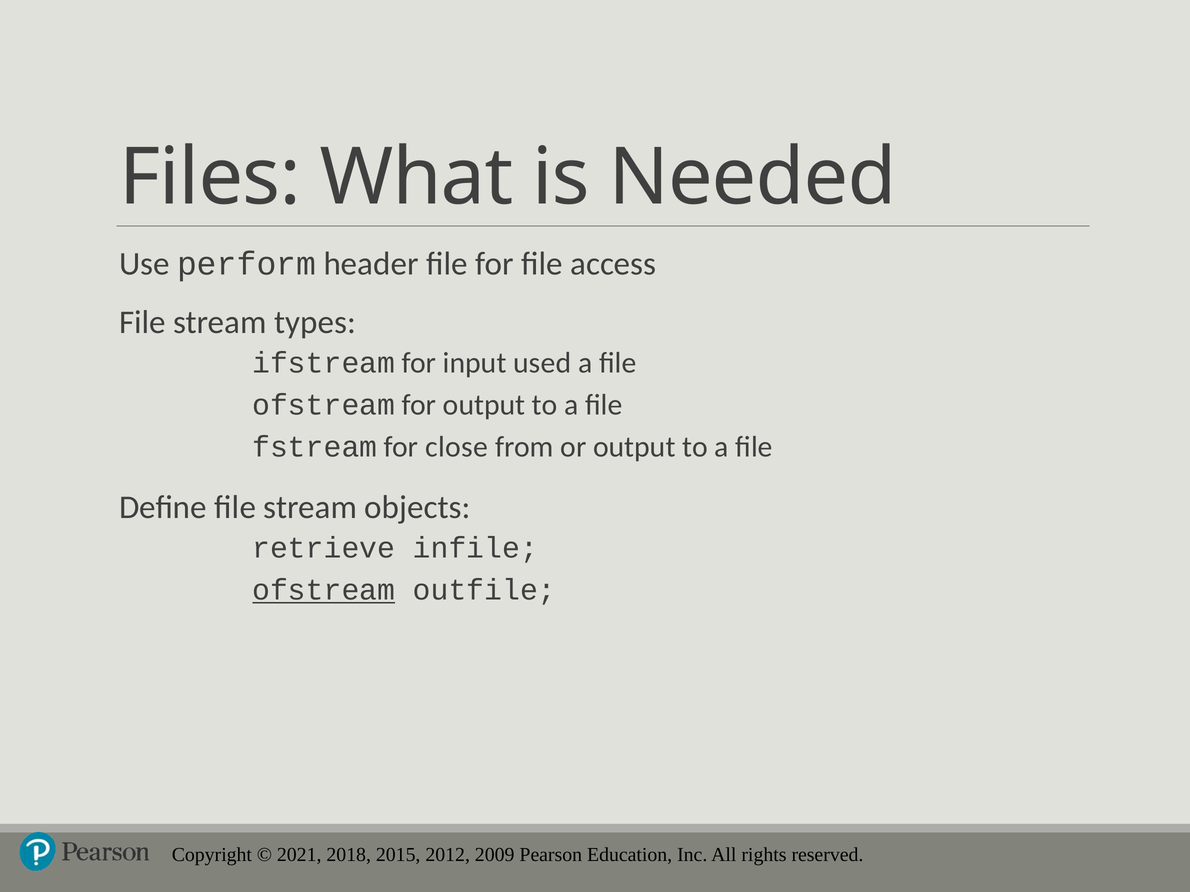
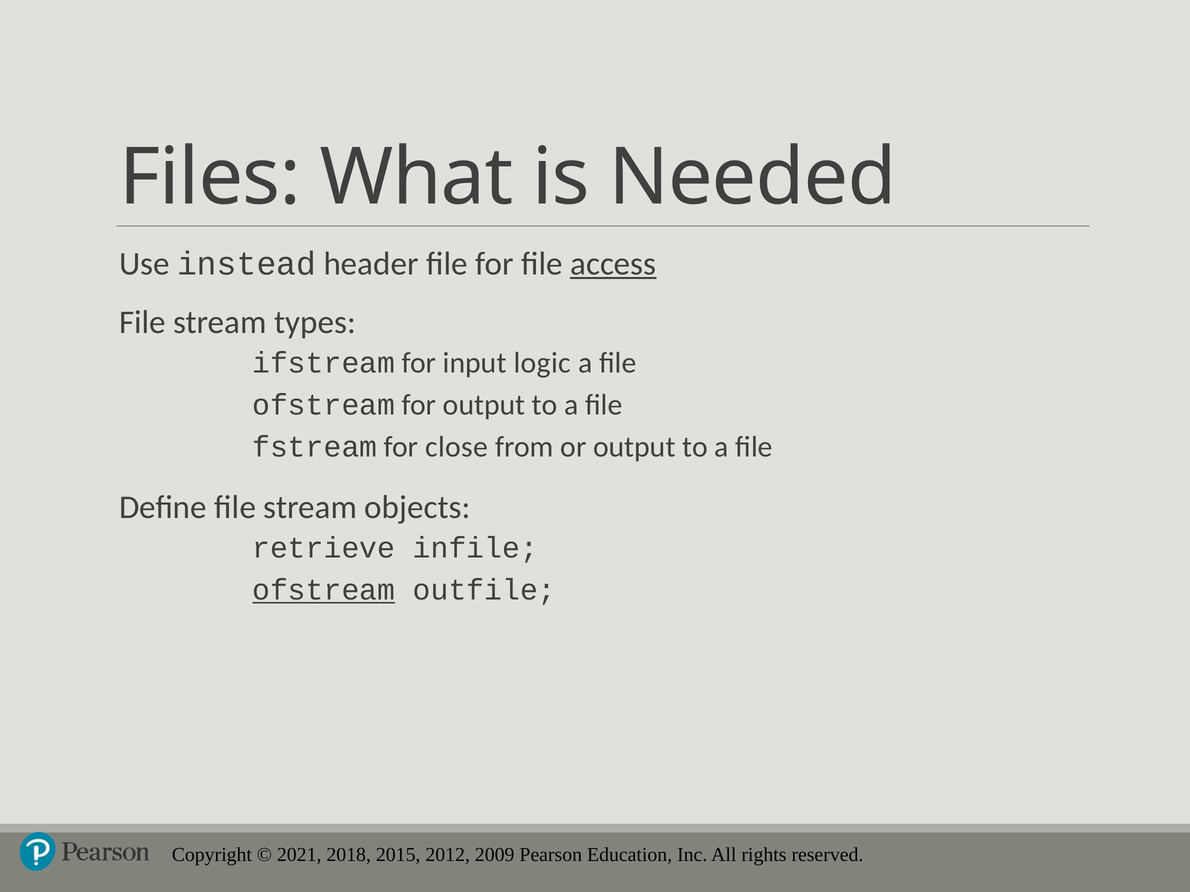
perform: perform -> instead (247, 264)
access underline: none -> present (613, 264)
used: used -> logic (542, 363)
